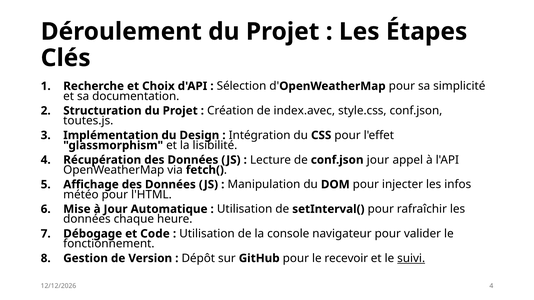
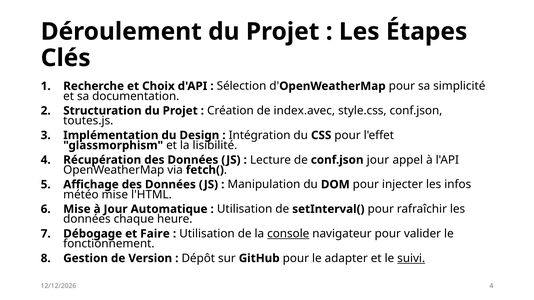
météo pour: pour -> mise (115, 195)
Code: Code -> Faire (155, 234)
console underline: none -> present (288, 234)
recevoir: recevoir -> adapter (346, 259)
